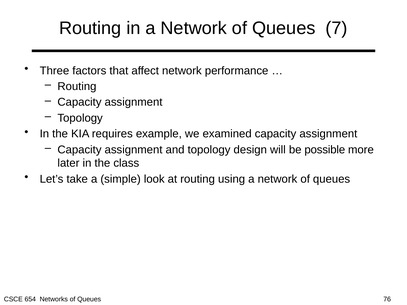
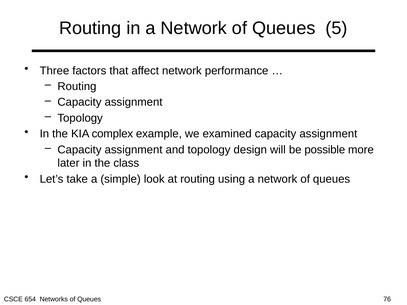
7: 7 -> 5 (337, 28)
requires: requires -> complex (112, 134)
